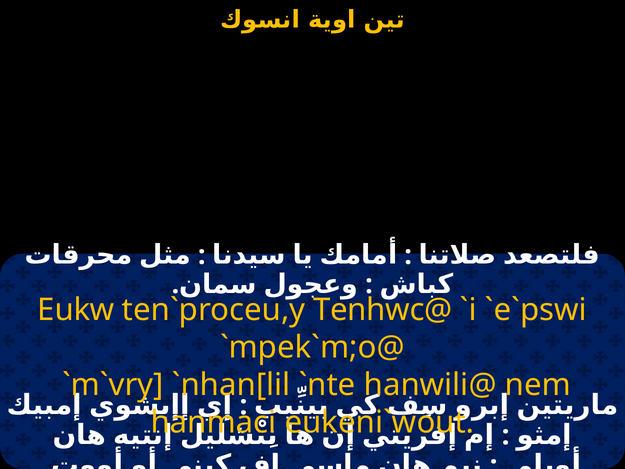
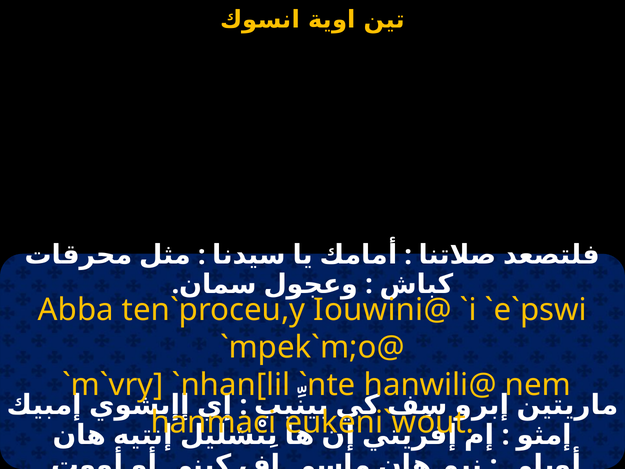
Eukw: Eukw -> Abba (76, 310)
Tenhwc@: Tenhwc@ -> Iouwini@ (383, 310)
